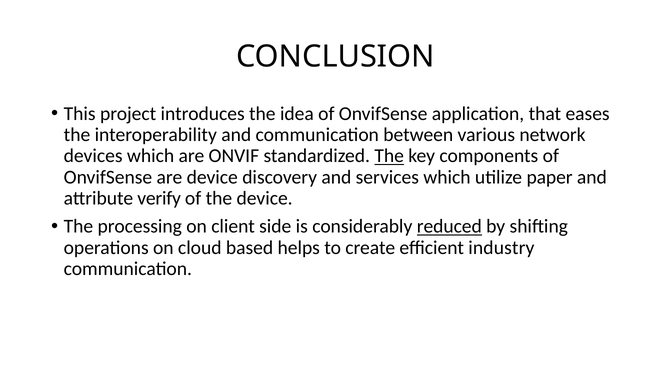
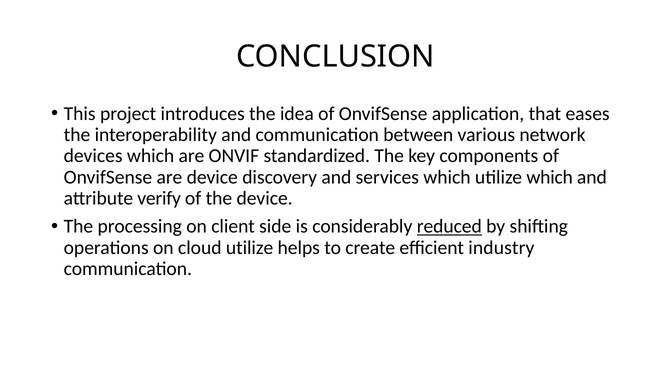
The underline: present -> none (389, 156)
utilize paper: paper -> which (550, 177)
cloud based: based -> utilize (250, 247)
